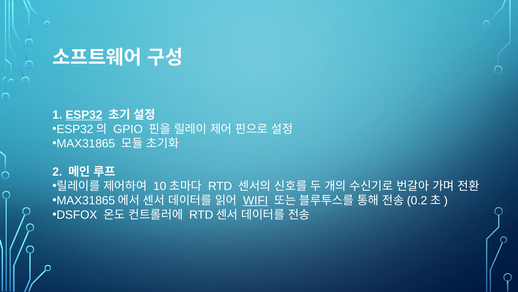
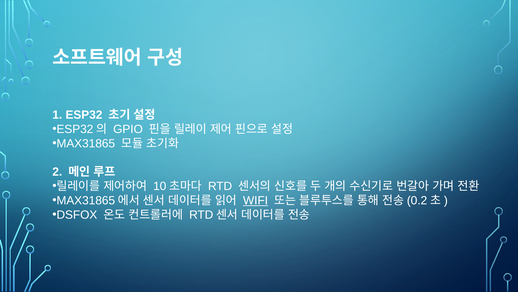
ESP32 underline: present -> none (84, 115)
